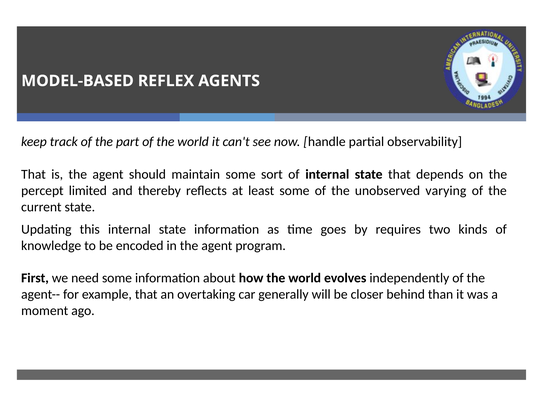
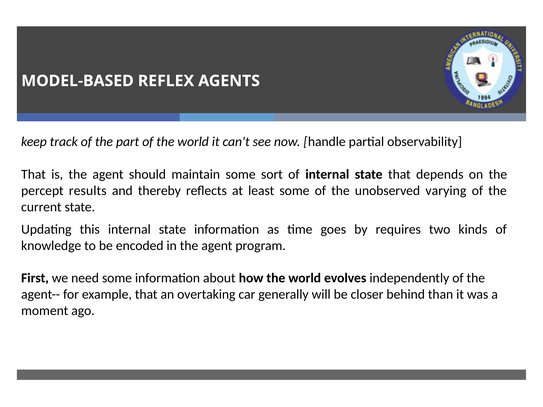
limited: limited -> results (88, 191)
